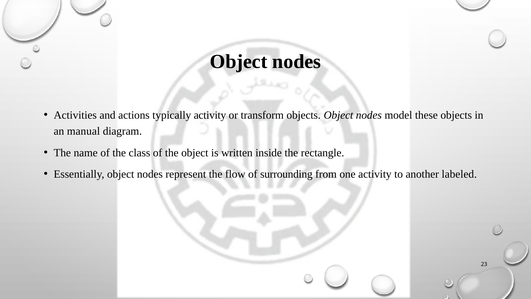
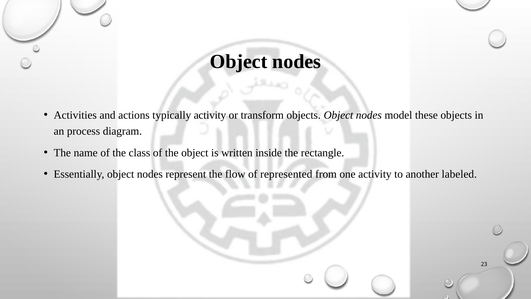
manual: manual -> process (84, 131)
surrounding: surrounding -> represented (286, 174)
